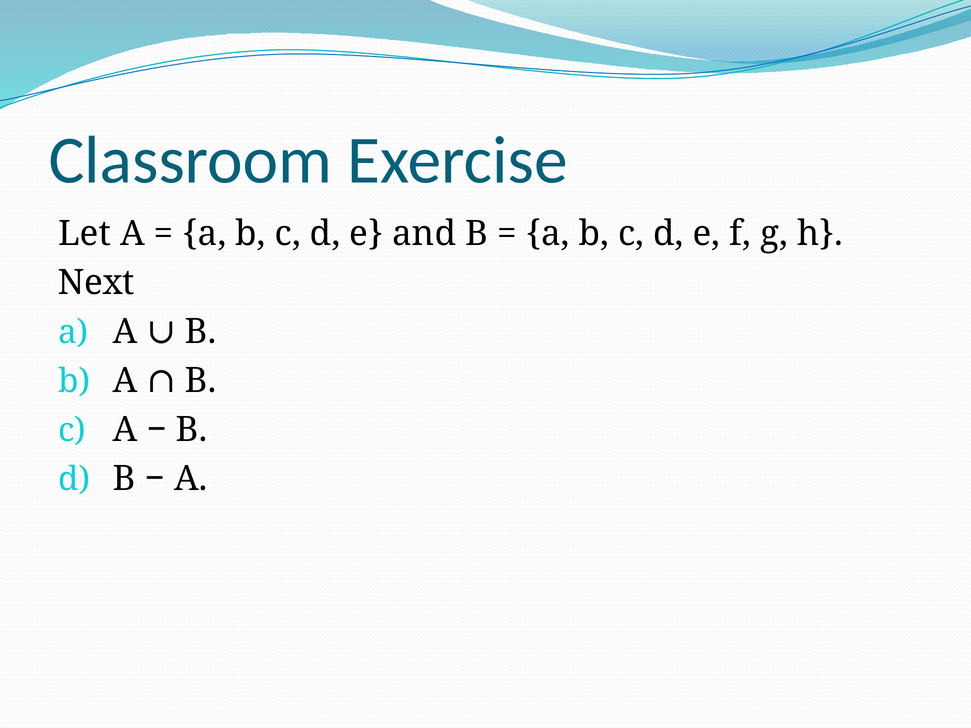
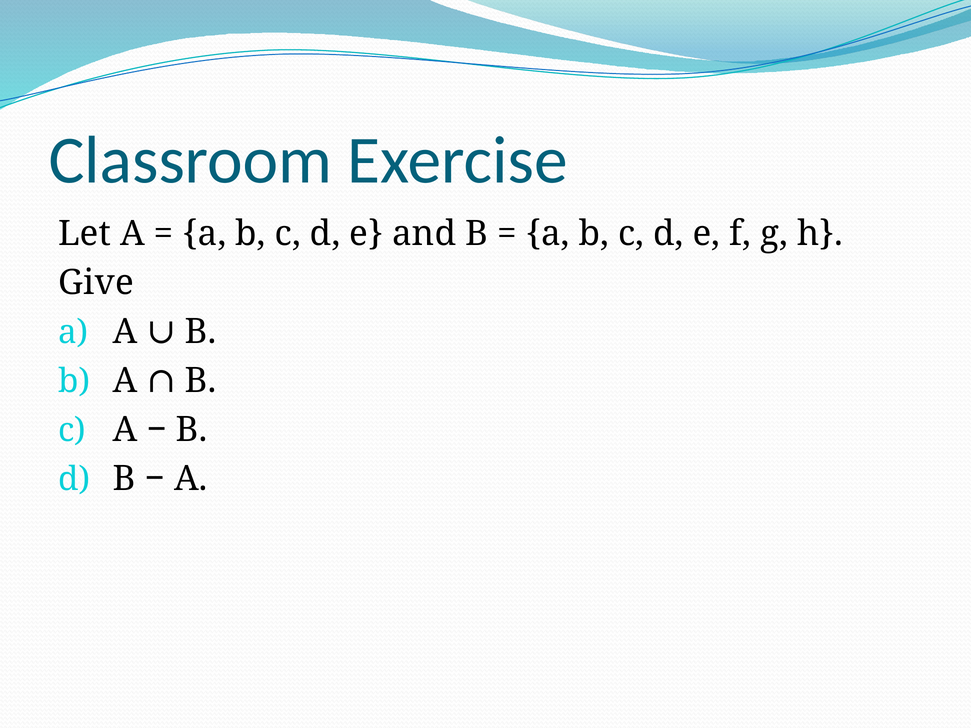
Next: Next -> Give (96, 283)
